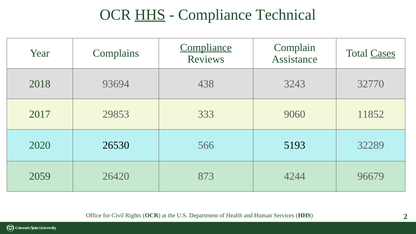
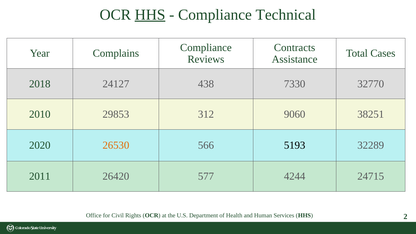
Compliance underline: present -> none (206, 48)
Complain: Complain -> Contracts (295, 48)
Cases underline: present -> none (383, 53)
93694: 93694 -> 24127 (116, 84)
3243: 3243 -> 7330 (295, 84)
2017: 2017 -> 2010 (40, 114)
333: 333 -> 312 (206, 114)
11852: 11852 -> 38251 (371, 114)
26530 colour: black -> orange (116, 145)
2059: 2059 -> 2011 (40, 176)
873: 873 -> 577 (206, 176)
96679: 96679 -> 24715 (371, 176)
